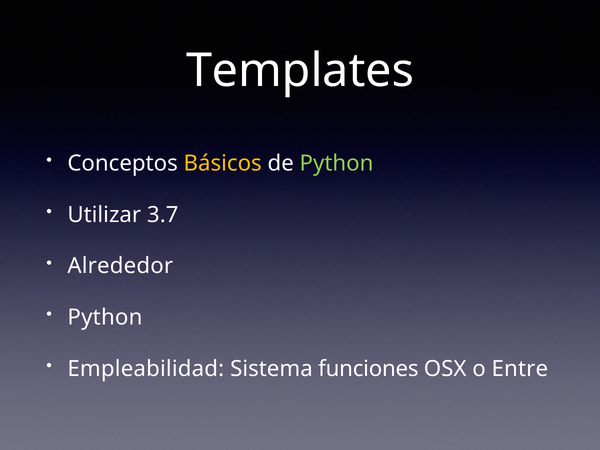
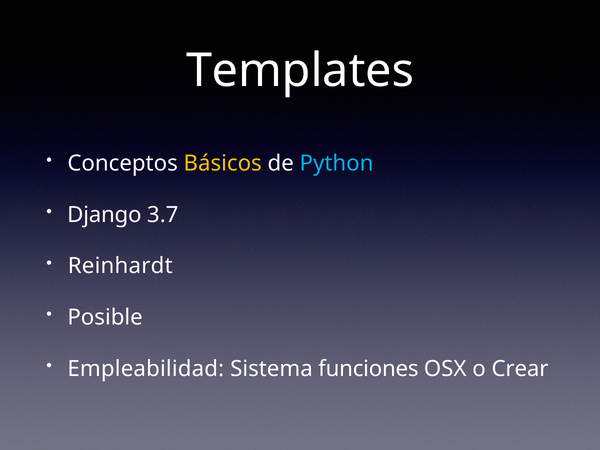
Python colour: light green -> light blue (337, 163)
Utilizar: Utilizar -> Django (104, 215)
Alrededor: Alrededor -> Reinhardt (120, 266)
Python: Python -> Posible (105, 317)
Entre: Entre -> Crear (520, 369)
